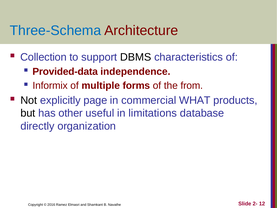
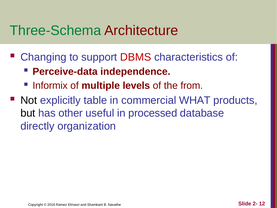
Three-Schema colour: blue -> green (55, 31)
Collection: Collection -> Changing (43, 57)
DBMS colour: black -> red (136, 57)
Provided-data: Provided-data -> Perceive-data (65, 71)
forms: forms -> levels (136, 85)
page: page -> table (95, 100)
limitations: limitations -> processed (153, 113)
